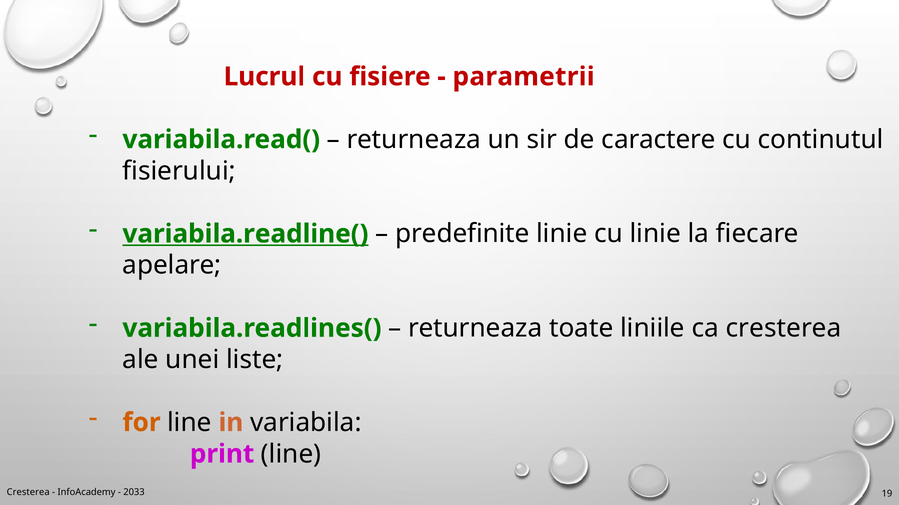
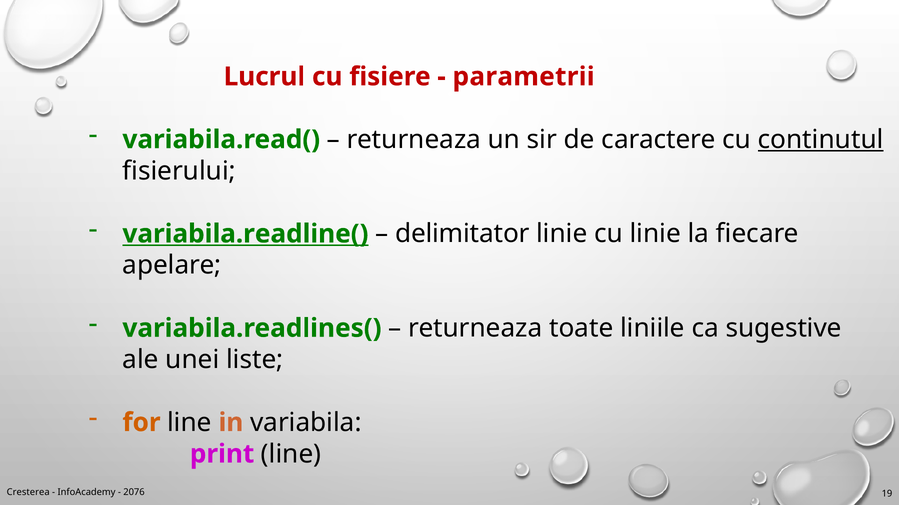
continutul underline: none -> present (821, 140)
predefinite: predefinite -> delimitator (462, 234)
ca cresterea: cresterea -> sugestive (784, 329)
2033: 2033 -> 2076 (134, 493)
